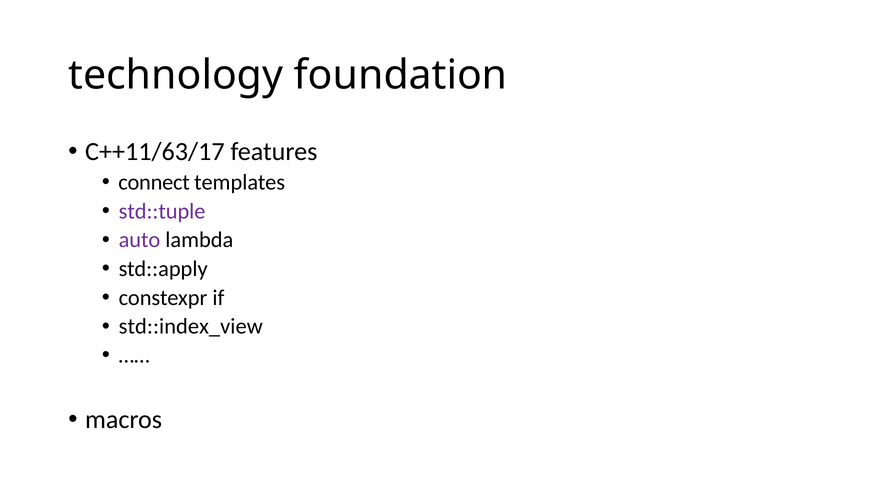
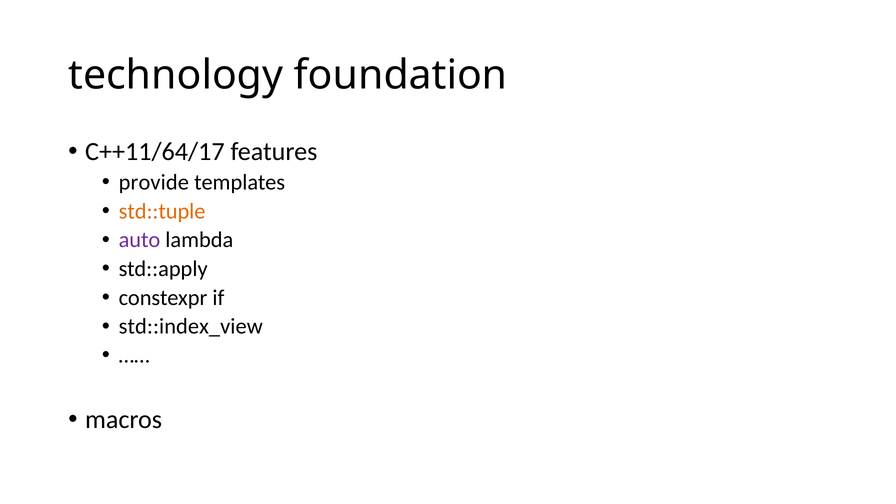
C++11/63/17: C++11/63/17 -> C++11/64/17 (155, 151)
connect: connect -> provide (154, 182)
std::tuple colour: purple -> orange (162, 211)
